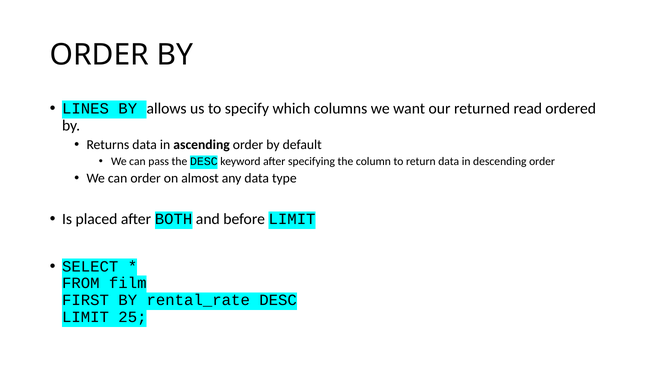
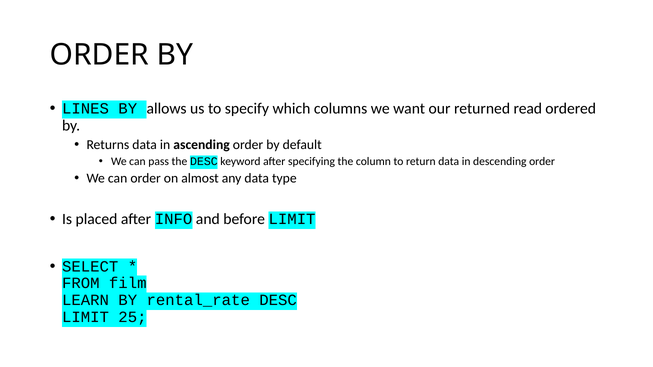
BOTH: BOTH -> INFO (174, 219)
FIRST: FIRST -> LEARN (85, 300)
